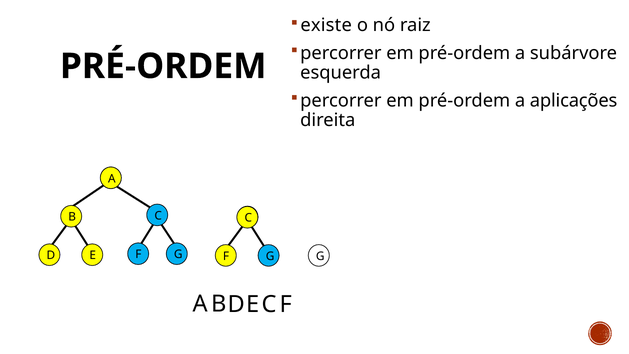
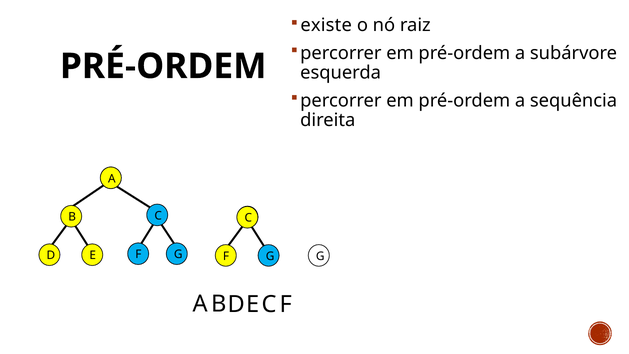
aplicações: aplicações -> sequência (574, 101)
